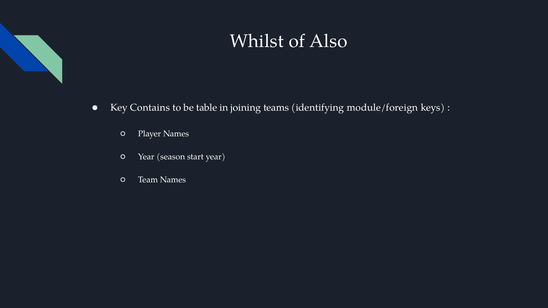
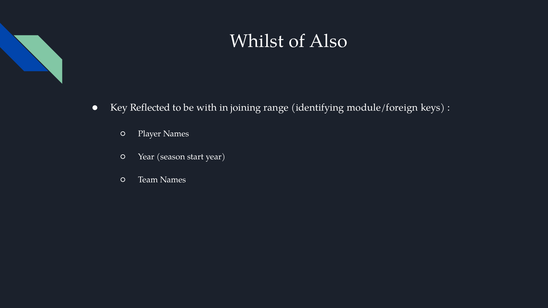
Contains: Contains -> Reflected (150, 108)
table: table -> with (207, 108)
teams: teams -> range (276, 108)
